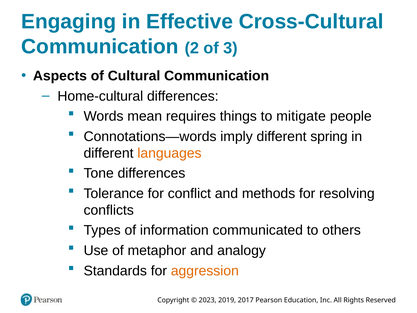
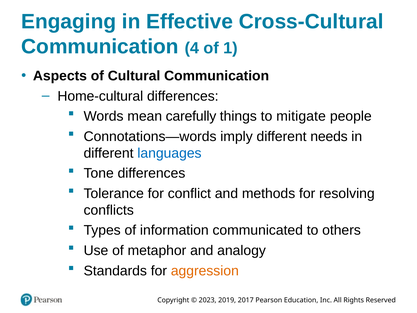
2: 2 -> 4 (192, 48)
3: 3 -> 1 (230, 48)
requires: requires -> carefully (191, 116)
spring: spring -> needs (329, 136)
languages colour: orange -> blue (169, 153)
